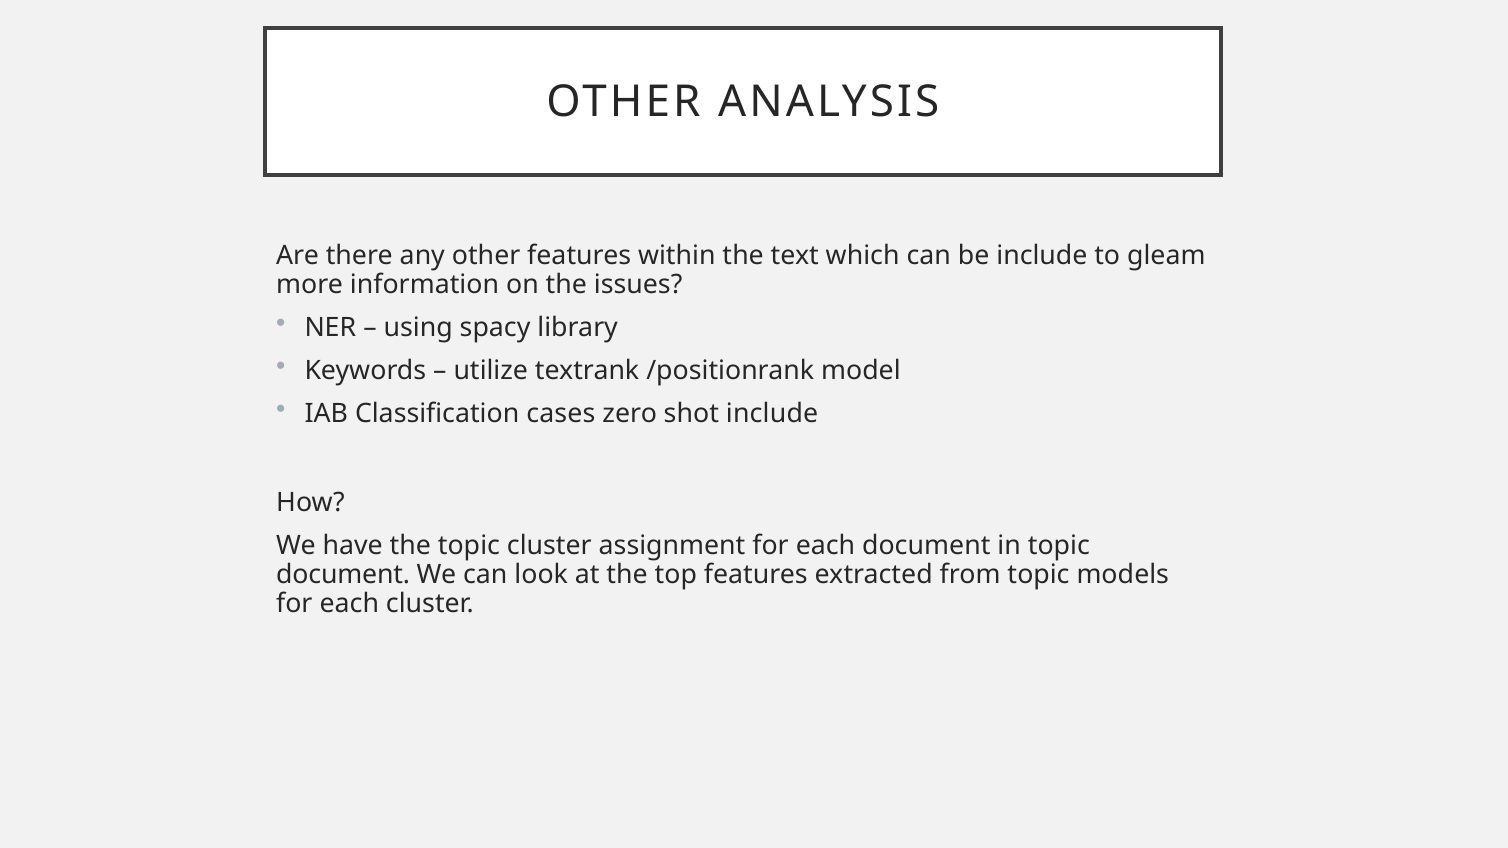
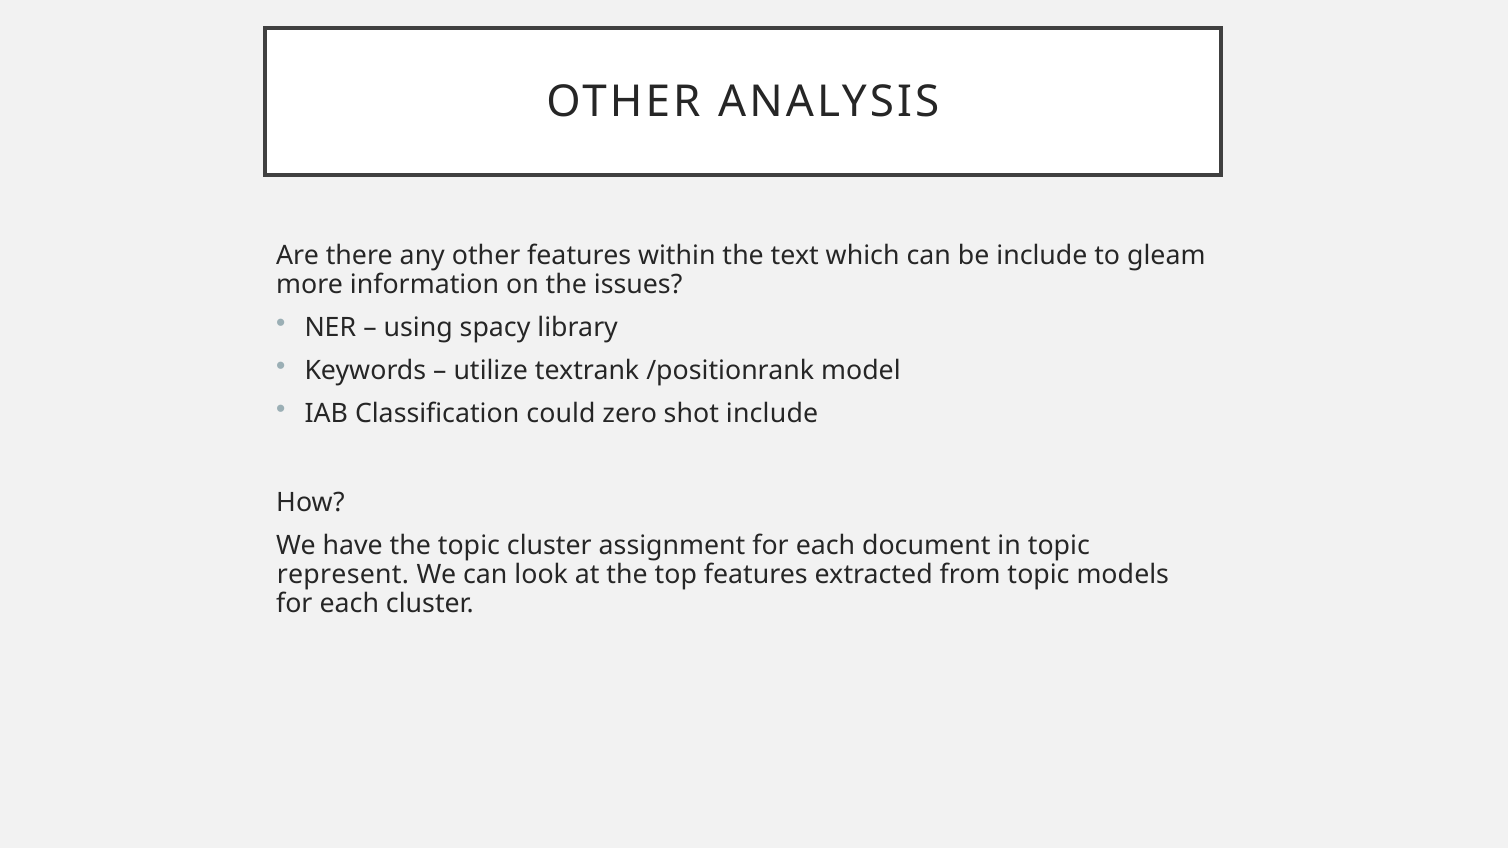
cases: cases -> could (561, 414)
document: document -> represent (343, 575)
